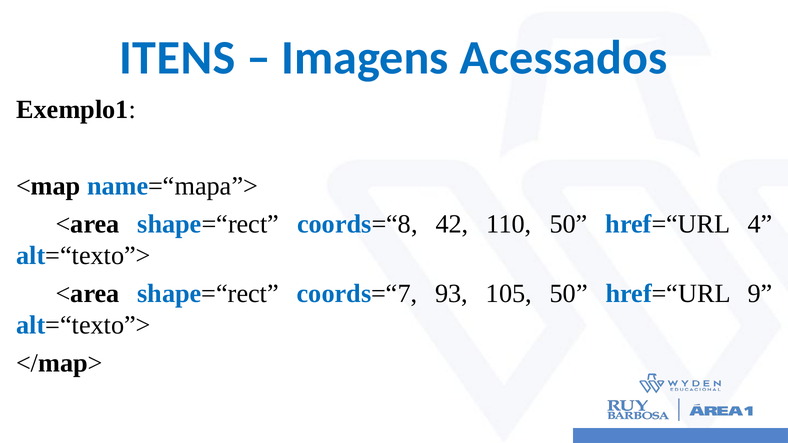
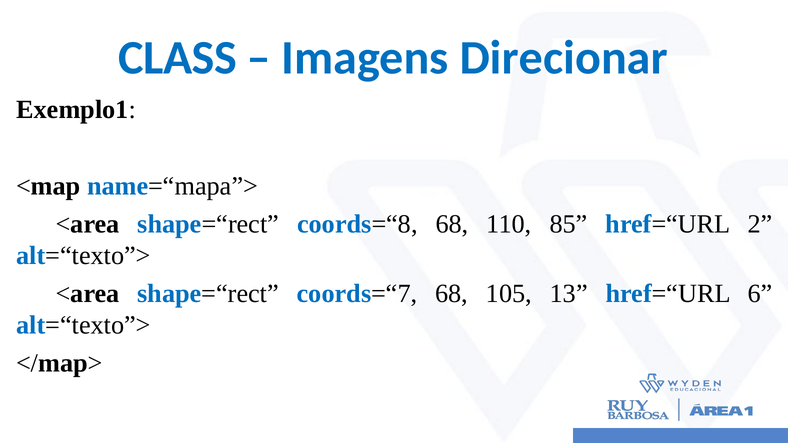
ITENS: ITENS -> CLASS (178, 58)
Acessados: Acessados -> Direcionar (564, 58)
coords=“8 42: 42 -> 68 (452, 224)
110 50: 50 -> 85 (568, 224)
4: 4 -> 2 (760, 224)
coords=“7 93: 93 -> 68 (452, 294)
105 50: 50 -> 13 (569, 294)
9: 9 -> 6 (760, 294)
